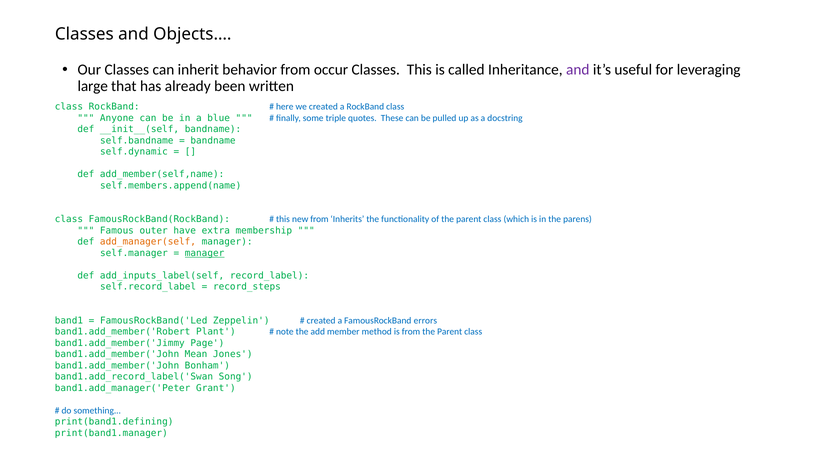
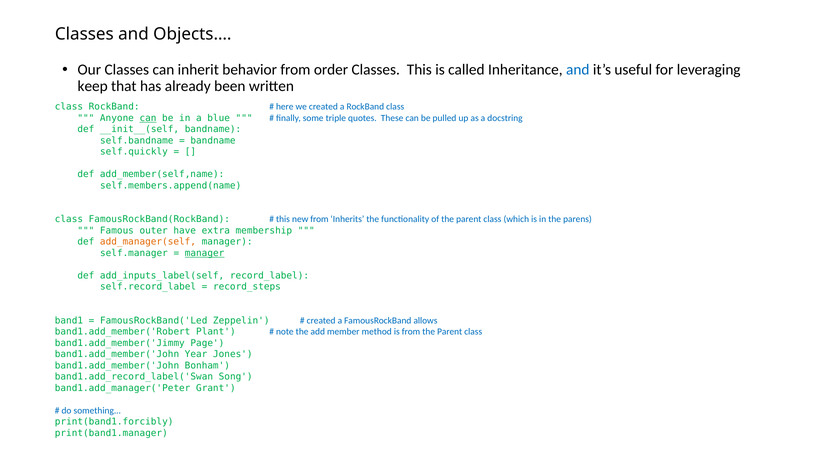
occur: occur -> order (331, 69)
and colour: purple -> blue (578, 69)
large: large -> keep (93, 86)
can underline: none -> present (148, 118)
self.dynamic: self.dynamic -> self.quickly (134, 152)
errors: errors -> allows (425, 320)
Mean: Mean -> Year (196, 354)
print(band1.defining: print(band1.defining -> print(band1.forcibly (114, 421)
